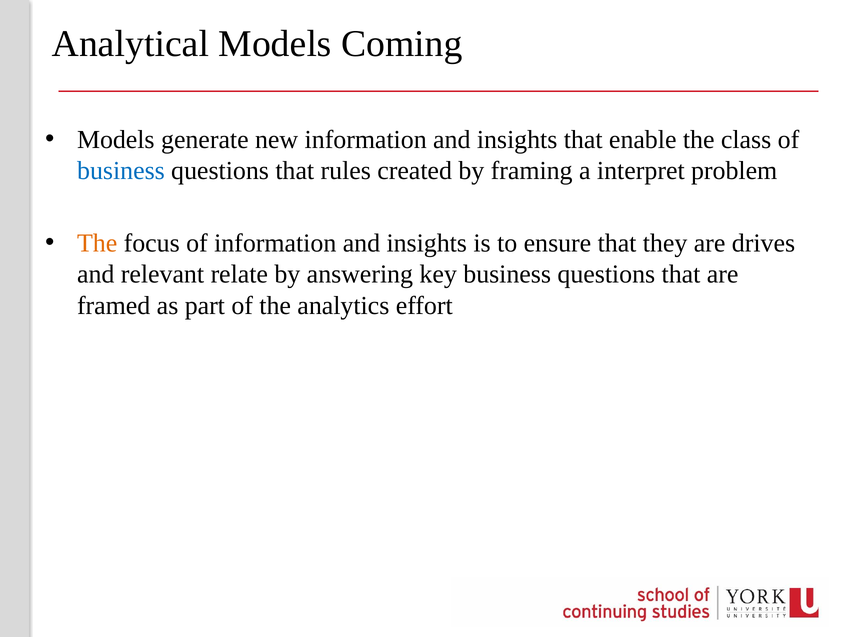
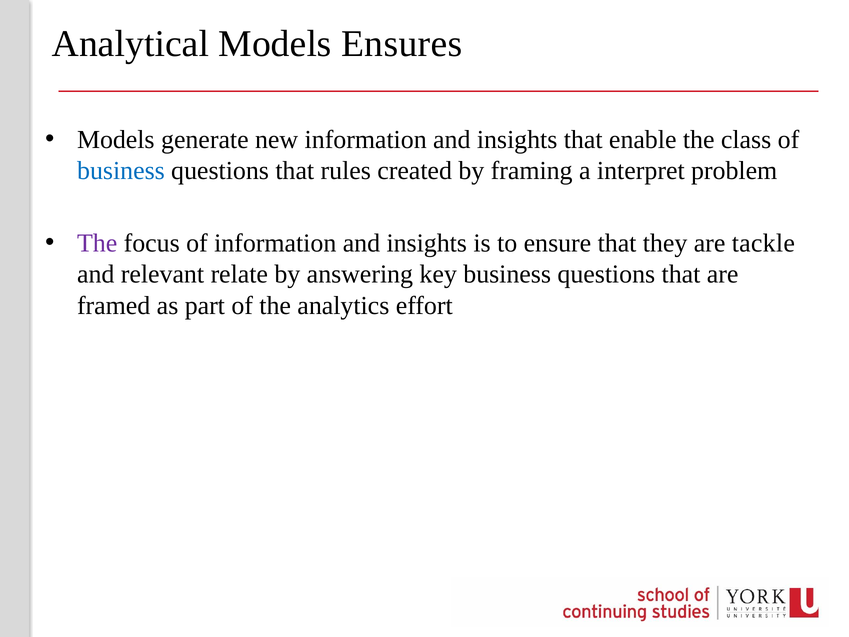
Coming: Coming -> Ensures (402, 44)
The colour: orange -> purple (97, 243)
drives: drives -> tackle (763, 243)
